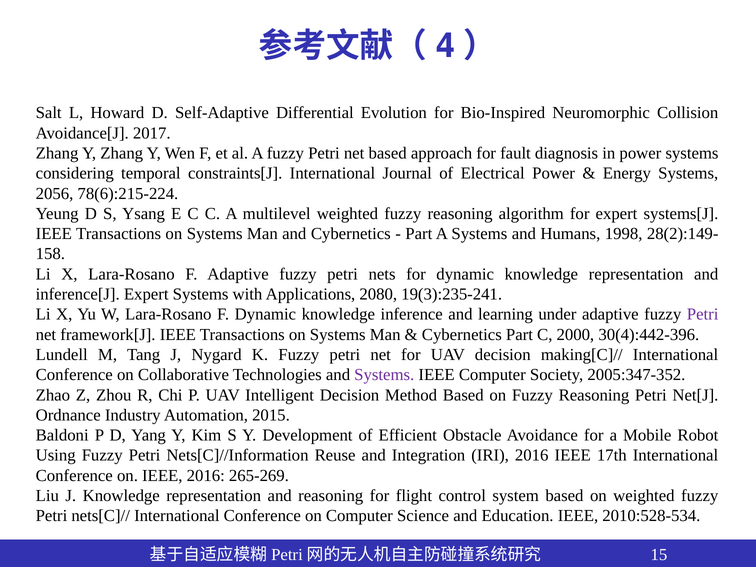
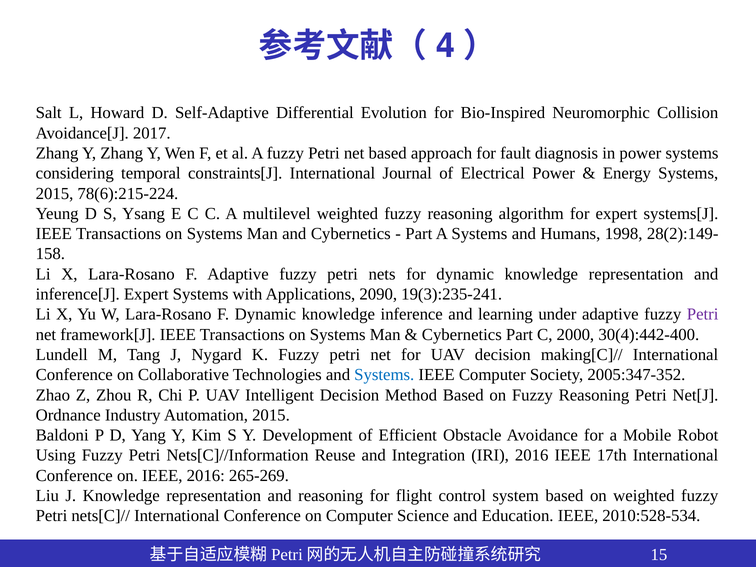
2056: 2056 -> 2015 (55, 193)
2080: 2080 -> 2090 (378, 294)
30(4):442-396: 30(4):442-396 -> 30(4):442-400 (649, 335)
Systems colour: purple -> blue (384, 375)
